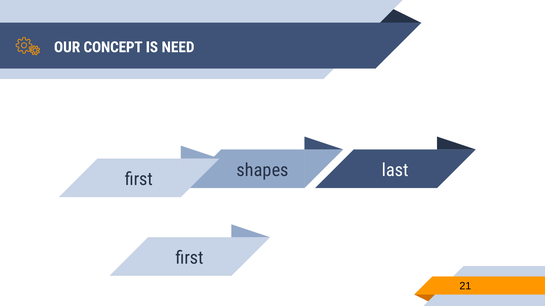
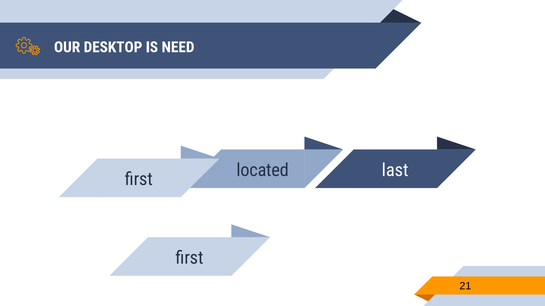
CONCEPT: CONCEPT -> DESKTOP (113, 47)
shapes: shapes -> located (263, 170)
